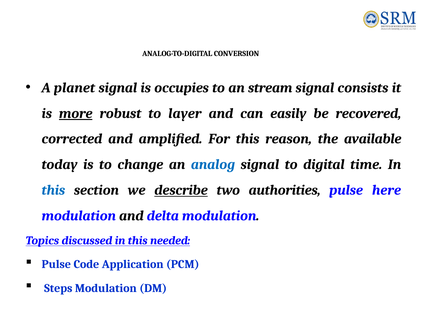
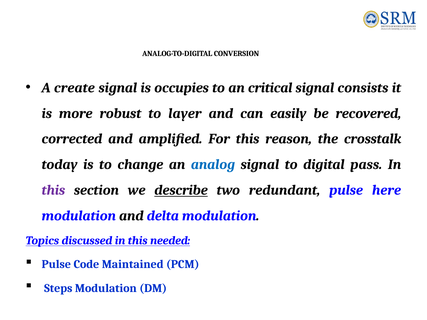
planet: planet -> create (74, 88)
stream: stream -> critical (270, 88)
more underline: present -> none (76, 113)
available: available -> crosstalk (373, 139)
time: time -> pass (366, 165)
this colour: blue -> purple (53, 190)
authorities: authorities -> redundant (285, 190)
Application: Application -> Maintained (133, 265)
